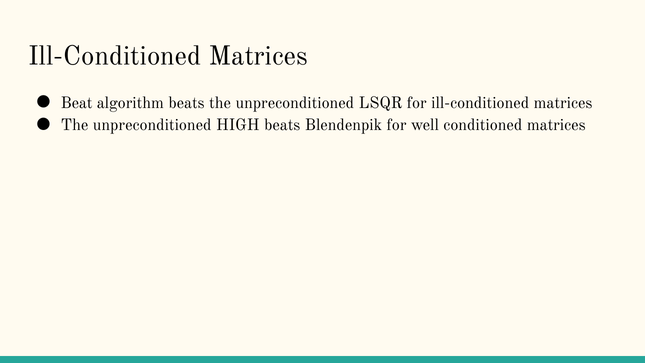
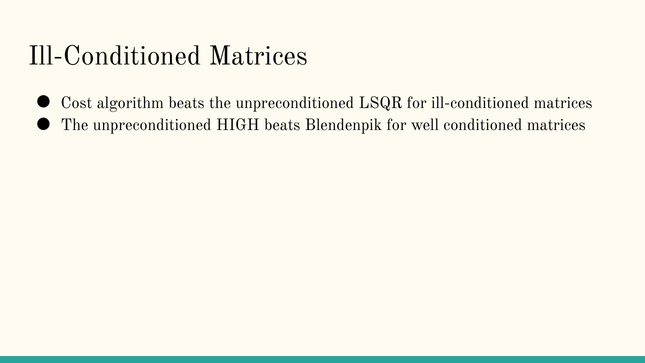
Beat: Beat -> Cost (76, 103)
